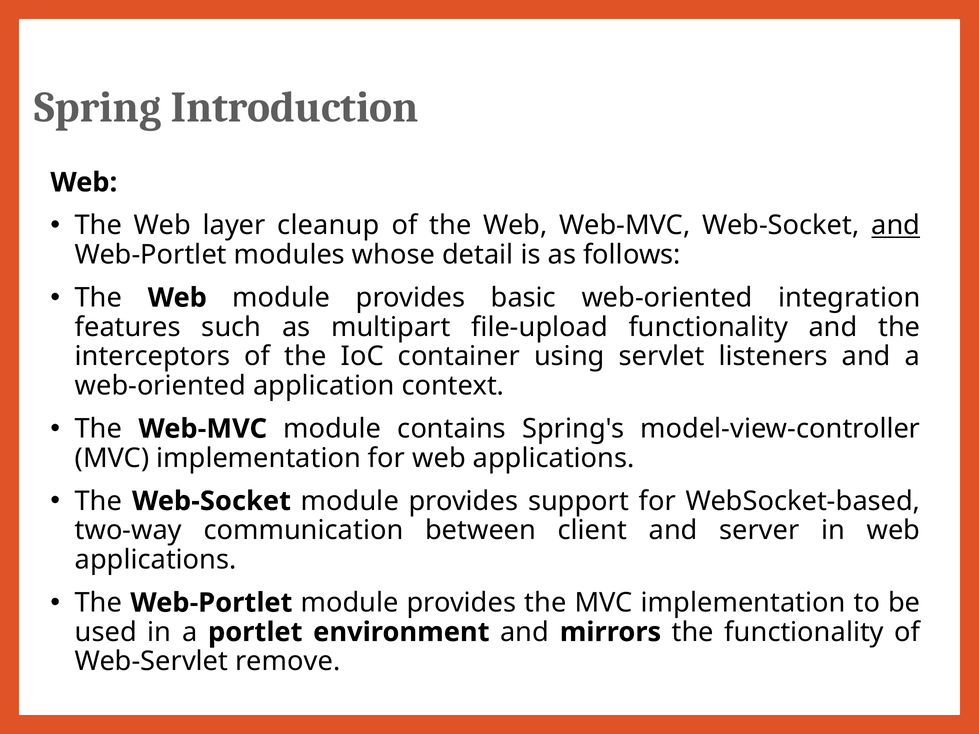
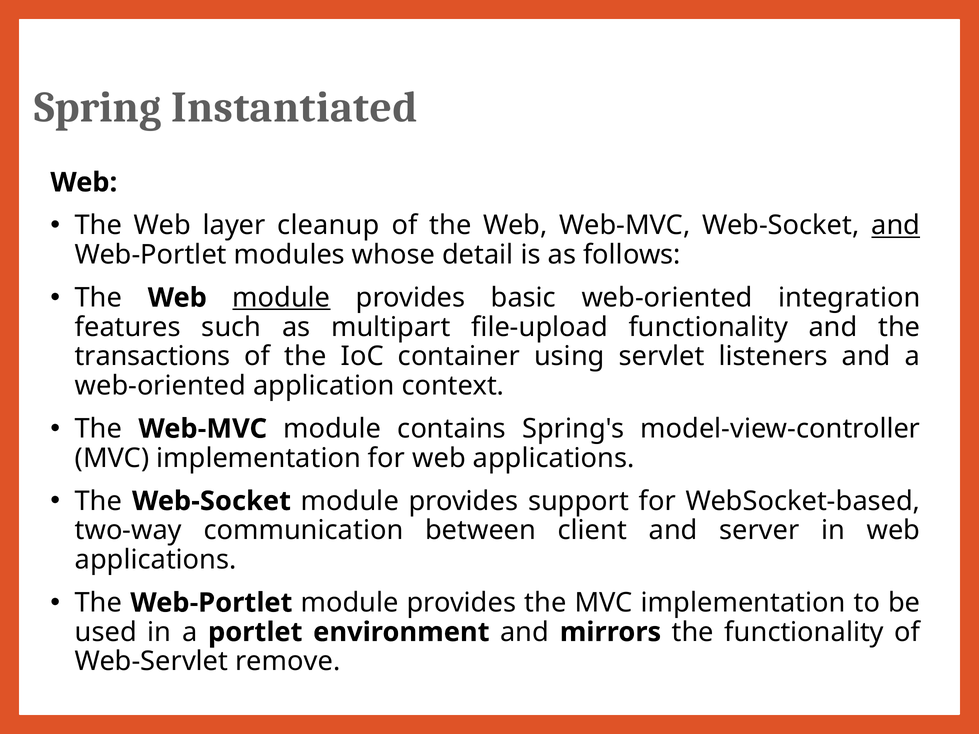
Introduction: Introduction -> Instantiated (294, 107)
module underline: none -> present (281, 298)
interceptors: interceptors -> transactions (153, 357)
